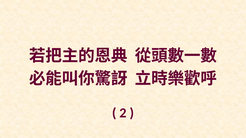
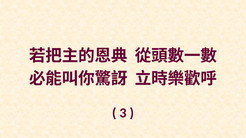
2: 2 -> 3 (123, 113)
